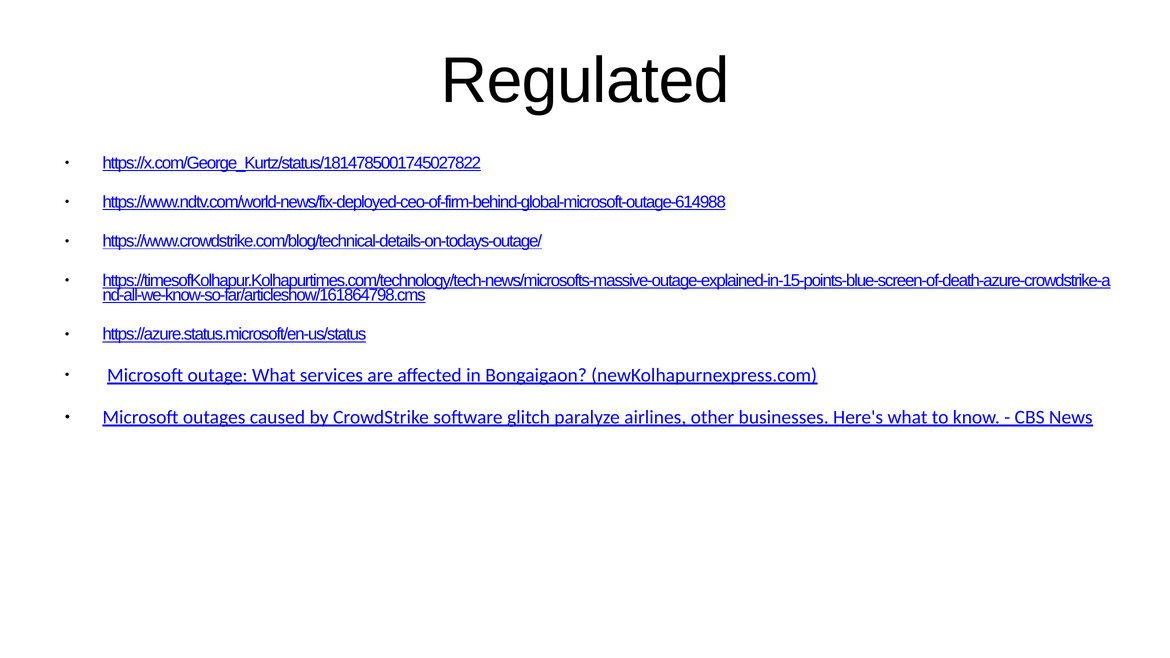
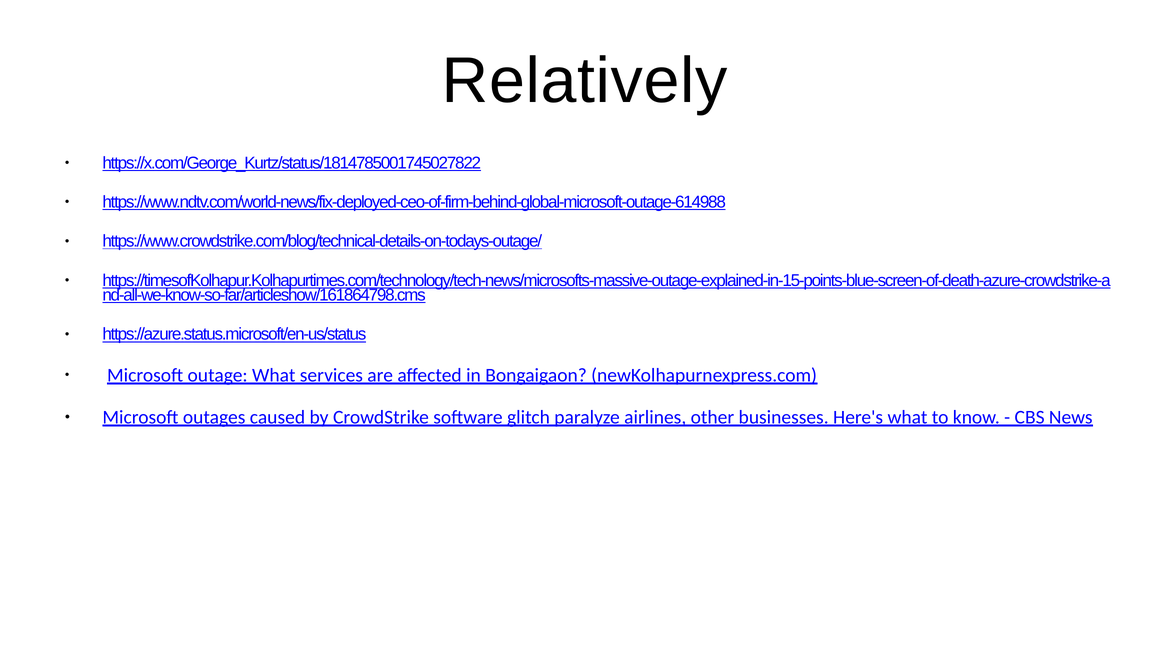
Regulated: Regulated -> Relatively (585, 81)
